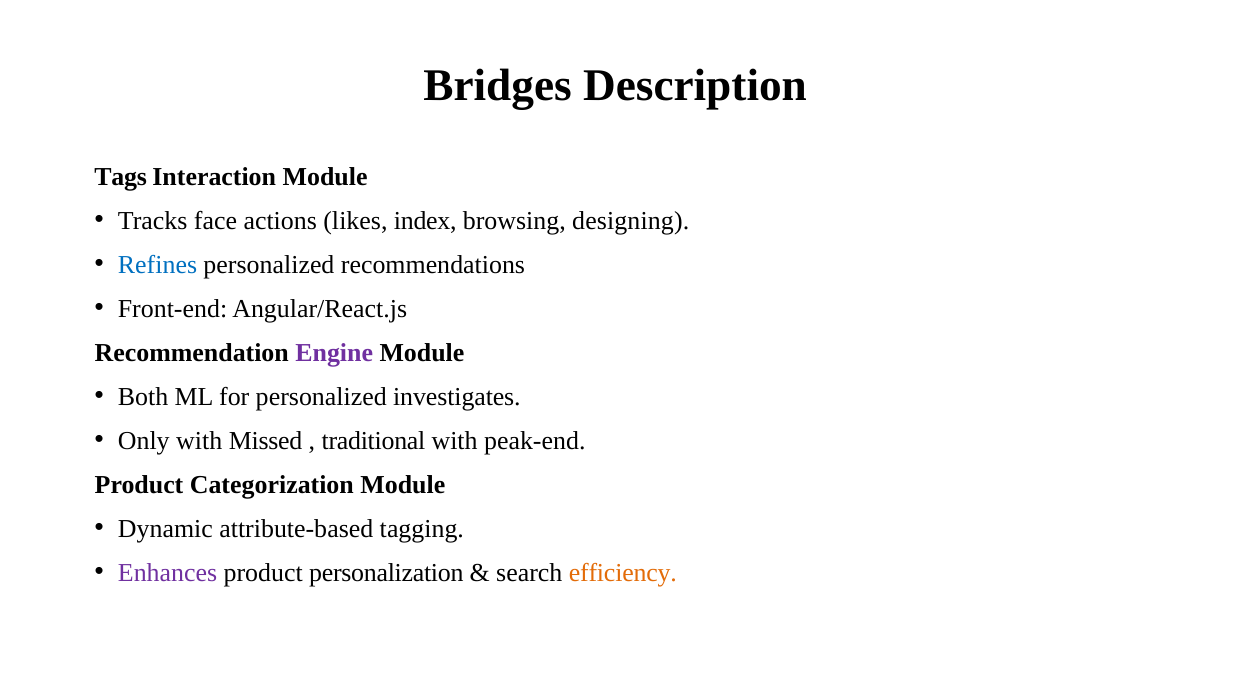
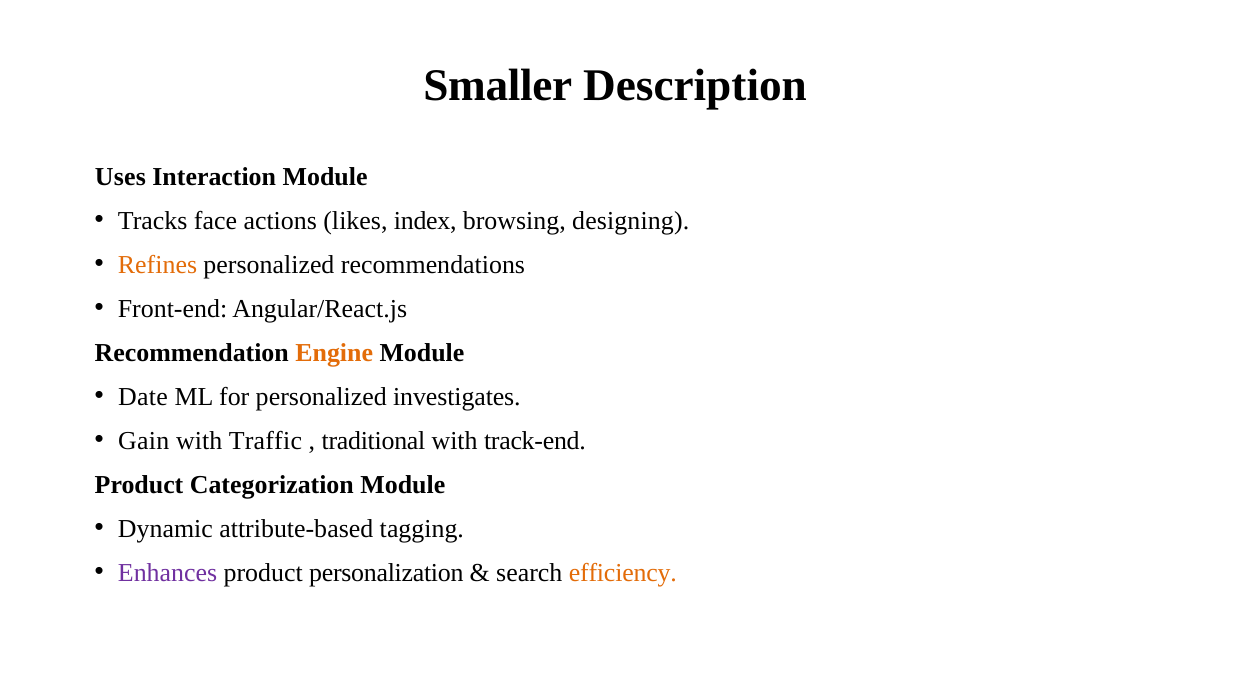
Bridges: Bridges -> Smaller (498, 86)
Tags: Tags -> Uses (120, 177)
Refines colour: blue -> orange (158, 265)
Engine colour: purple -> orange (334, 353)
Both: Both -> Date (143, 397)
Only: Only -> Gain (144, 441)
Missed: Missed -> Traffic (265, 441)
peak-end: peak-end -> track-end (535, 441)
